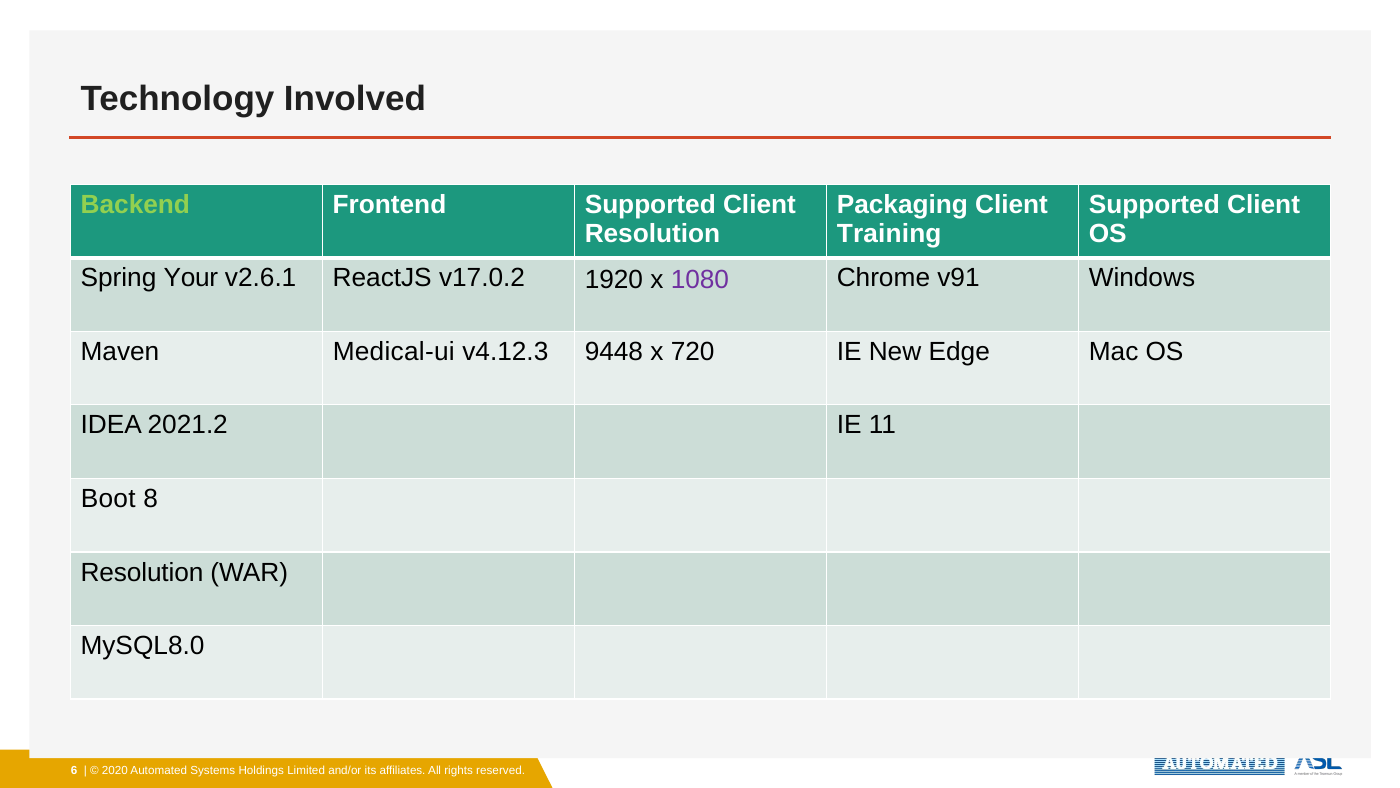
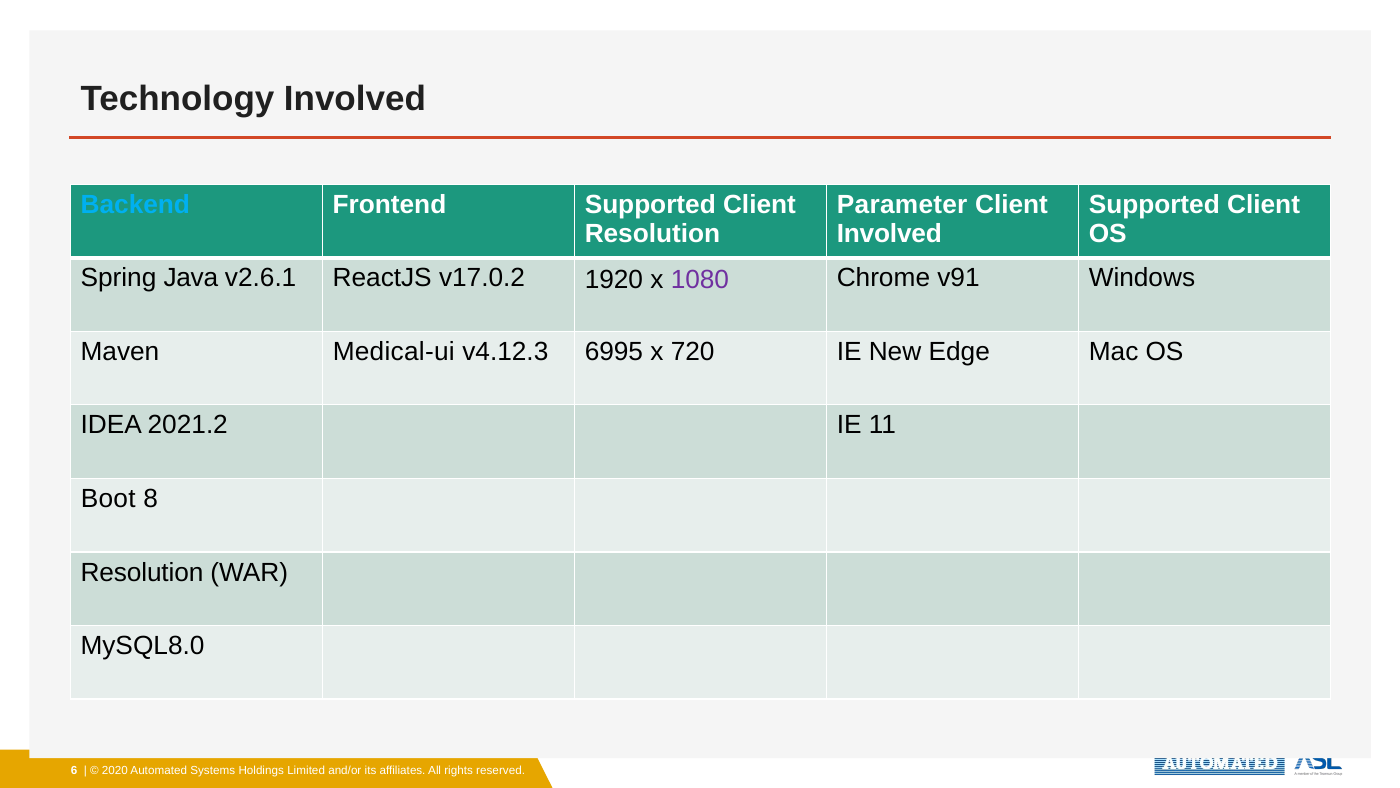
Backend colour: light green -> light blue (135, 204)
Packaging: Packaging -> Parameter (902, 204)
Training: Training -> Involved (889, 234)
Your: Your -> Java (191, 278)
9448: 9448 -> 6995 (614, 351)
